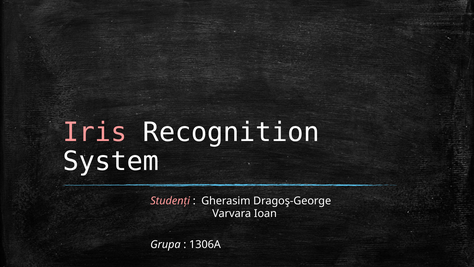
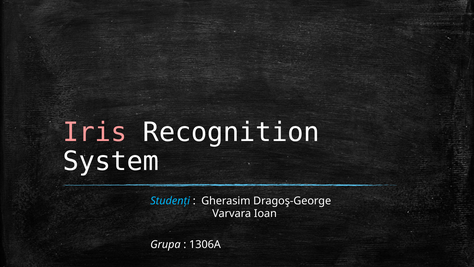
Studenţi colour: pink -> light blue (170, 201)
